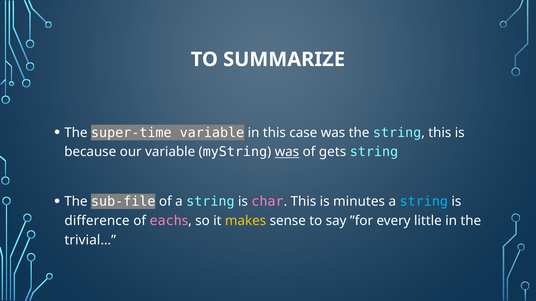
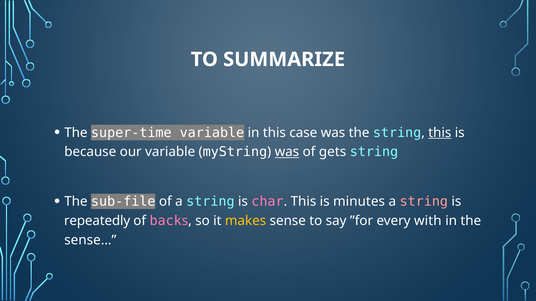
this underline: none -> present (440, 133)
string colour: light blue -> pink (424, 202)
difference: difference -> repeatedly (97, 221)
each: each -> back (166, 221)
little: little -> with (428, 221)
trivial…: trivial… -> sense… (90, 240)
